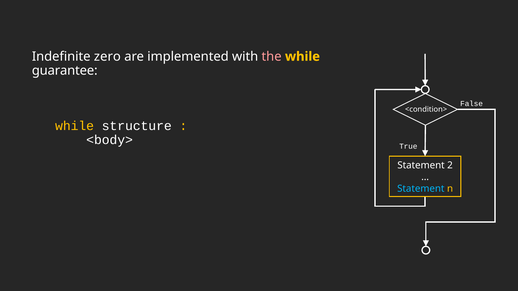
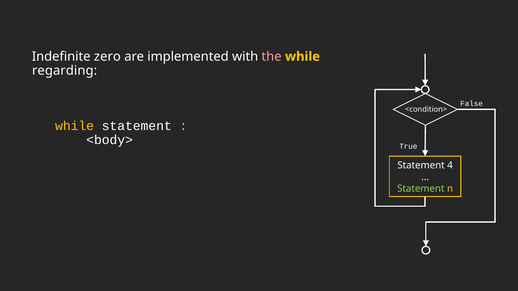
guarantee: guarantee -> regarding (65, 71)
while structure: structure -> statement (137, 126)
2: 2 -> 4 (450, 166)
Statement colour: light blue -> light green (421, 189)
